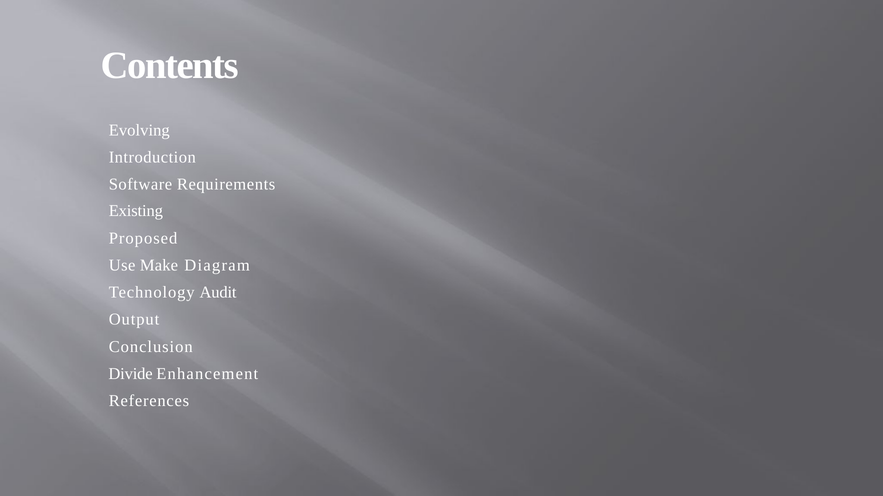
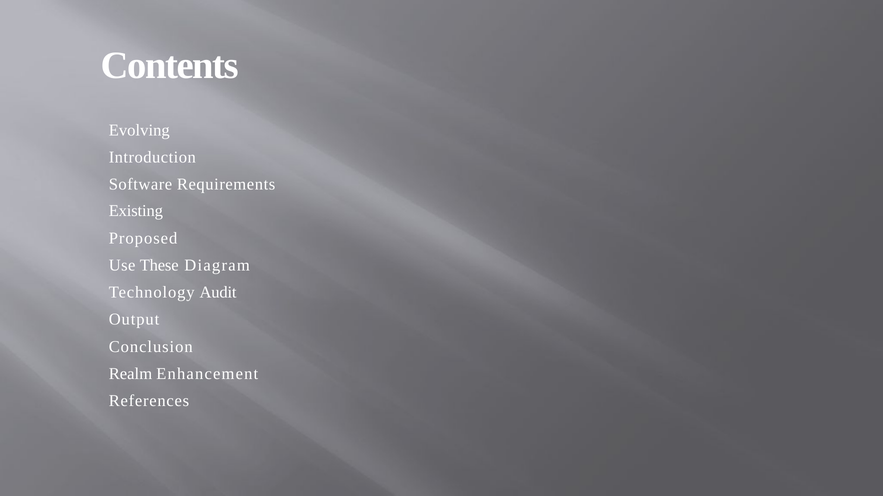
Make: Make -> These (159, 266)
Divide: Divide -> Realm (130, 374)
